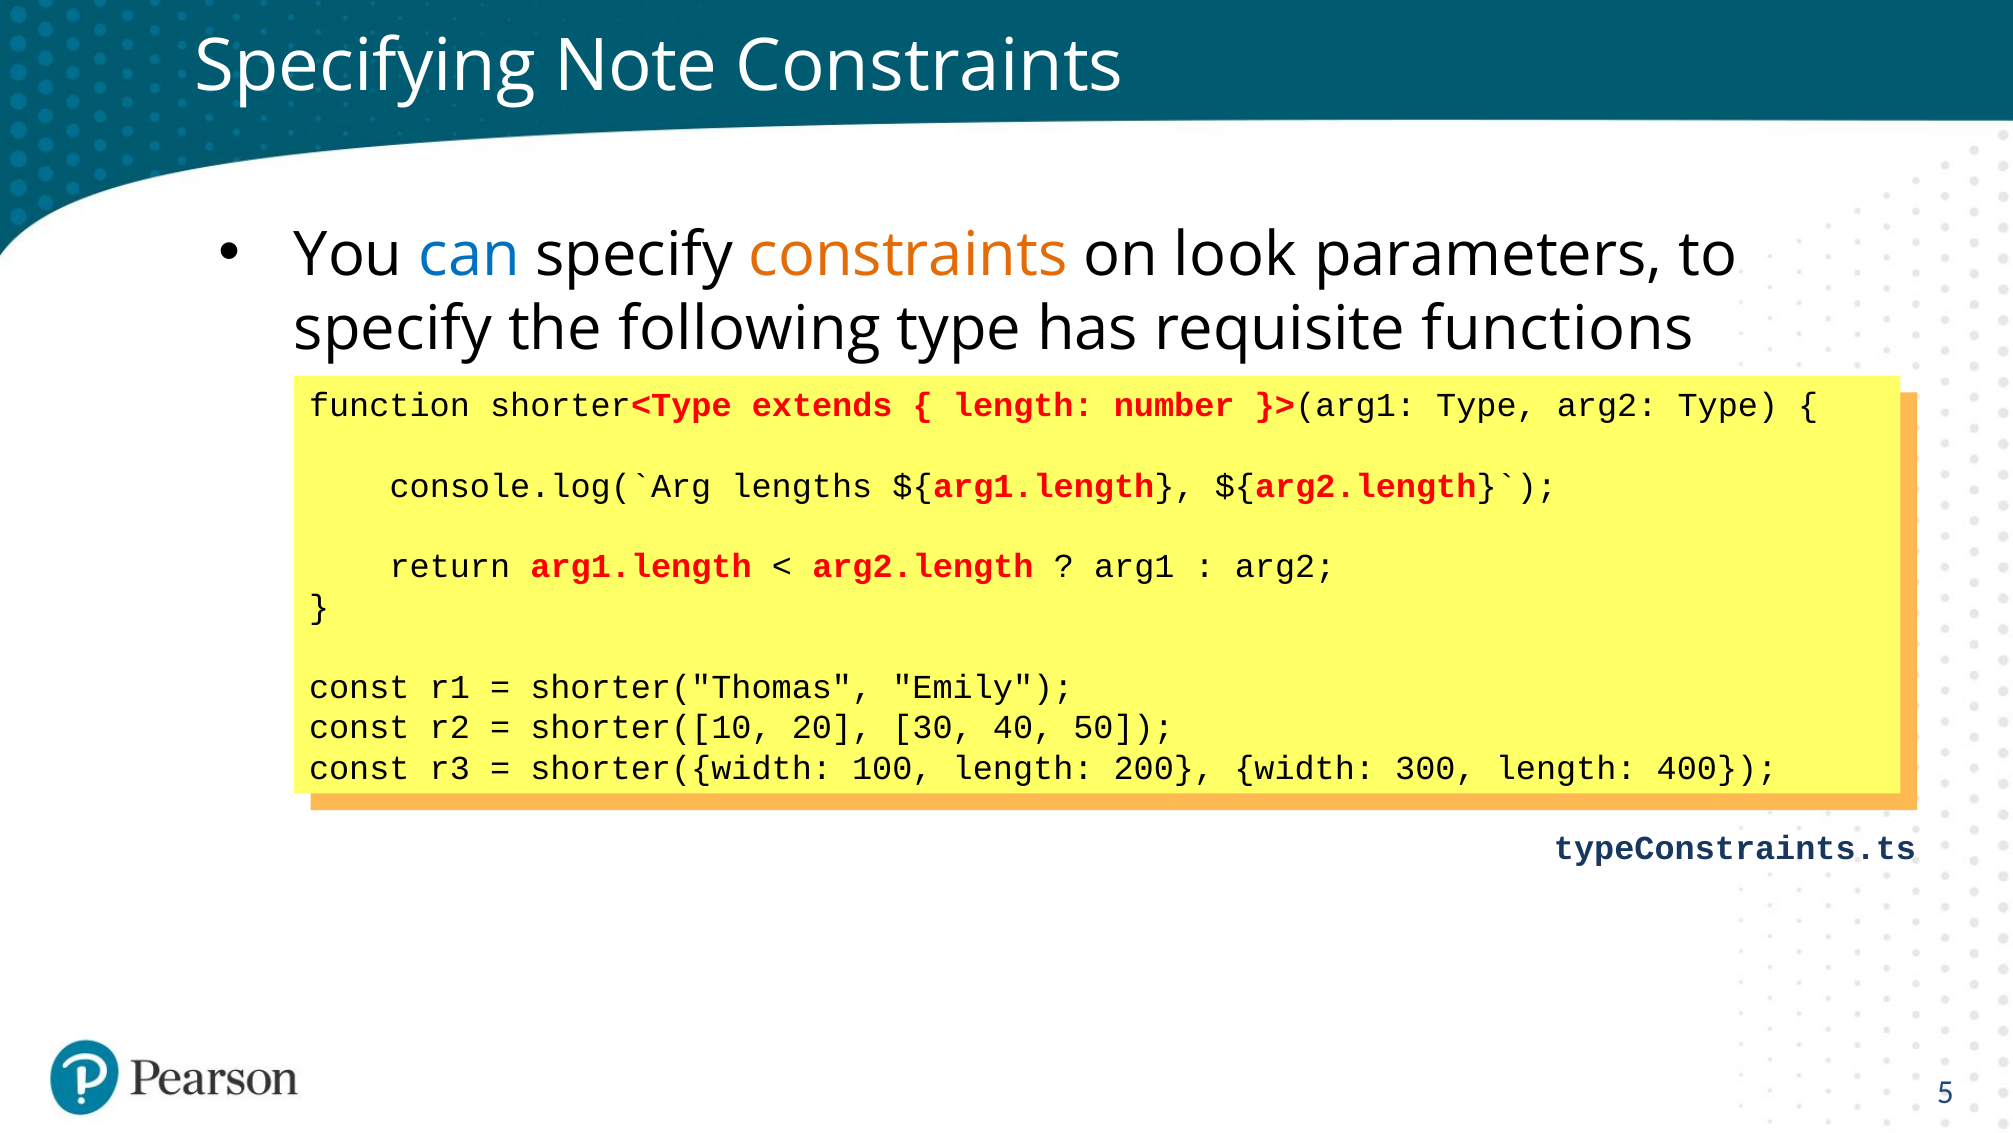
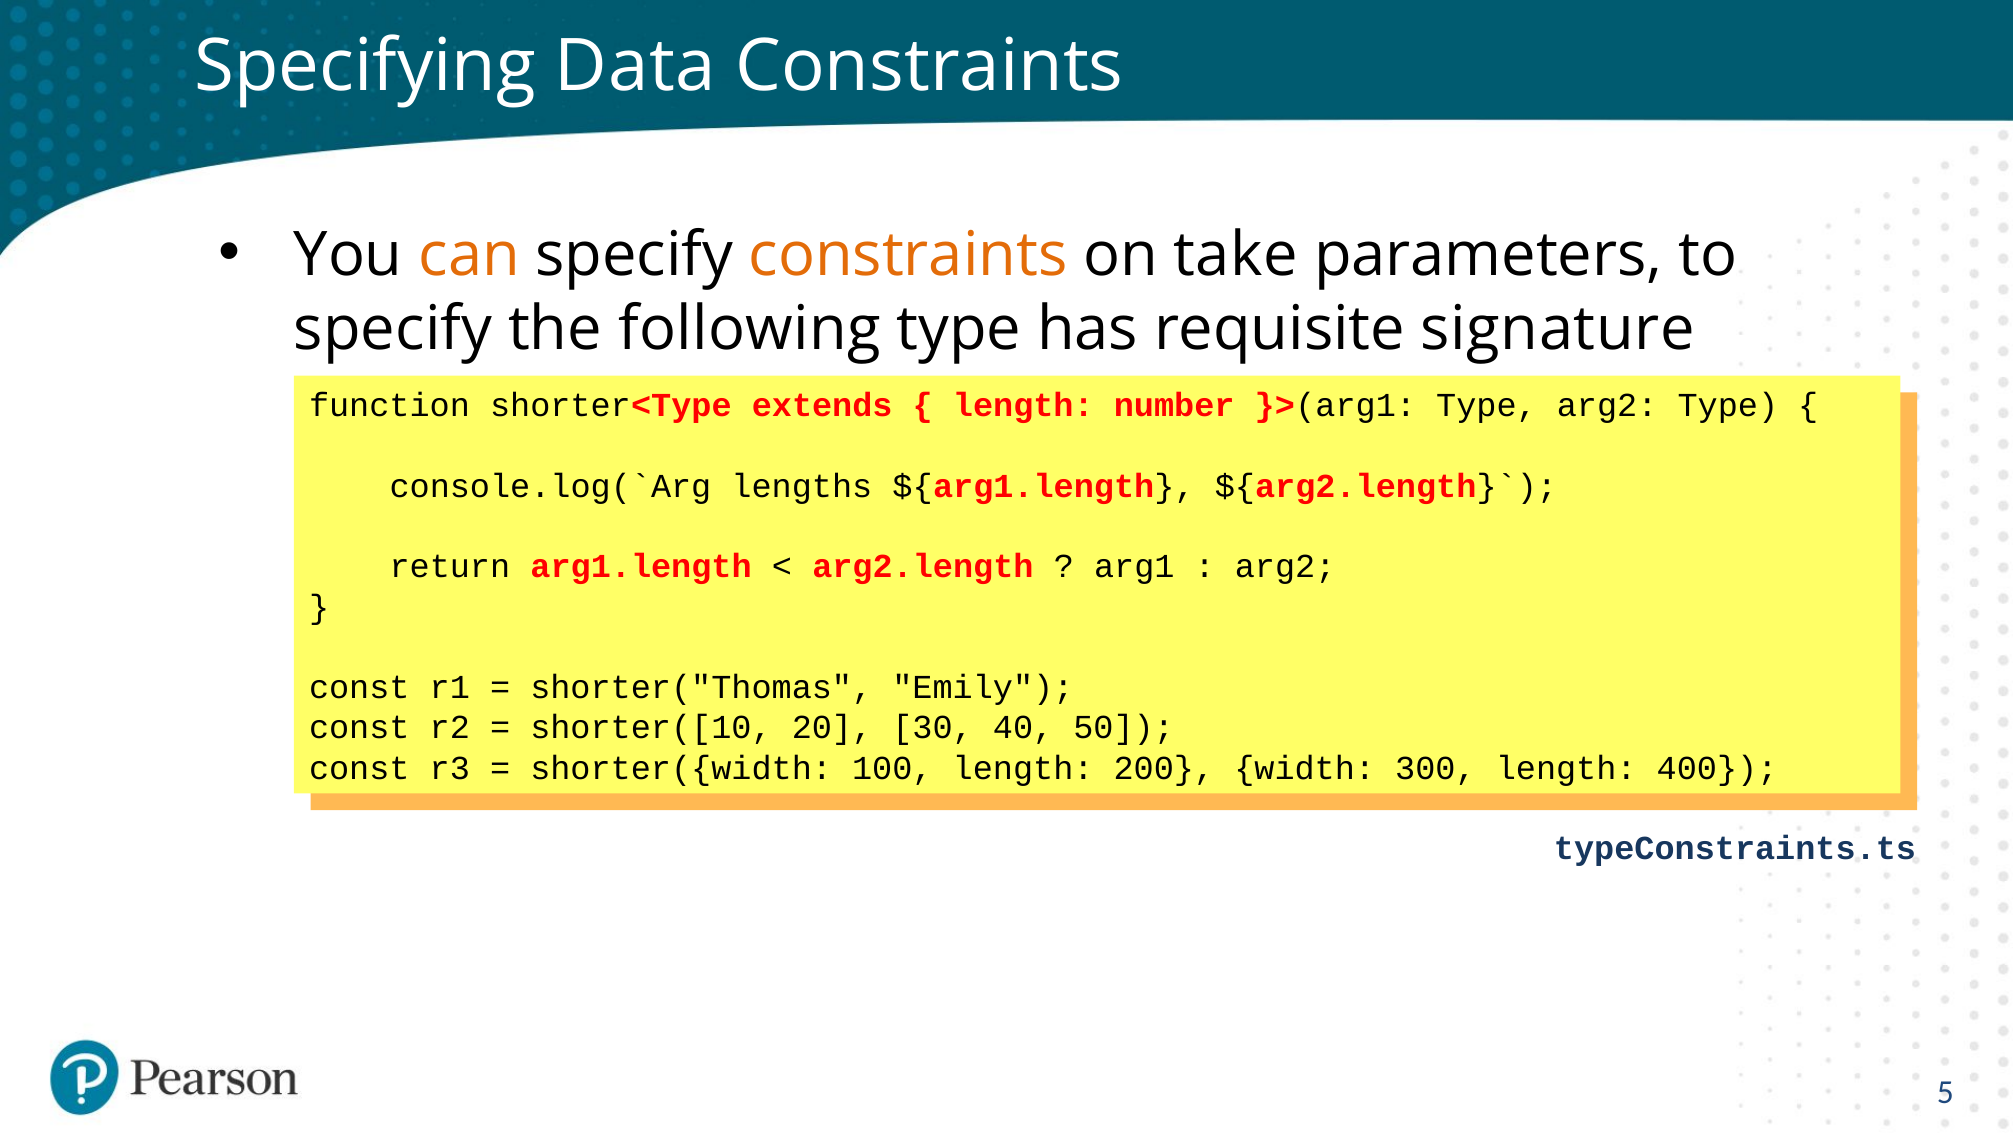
Note: Note -> Data (635, 67)
can colour: blue -> orange (469, 255)
look: look -> take (1236, 255)
functions: functions -> signature (1558, 329)
